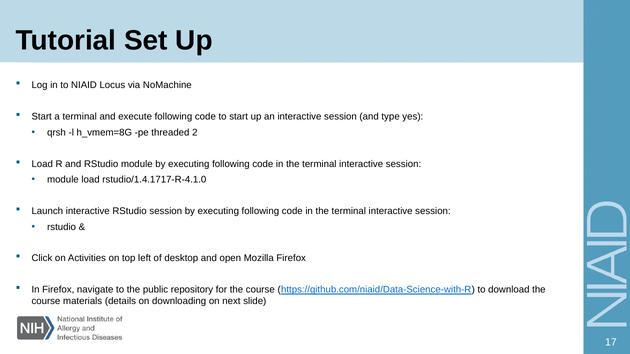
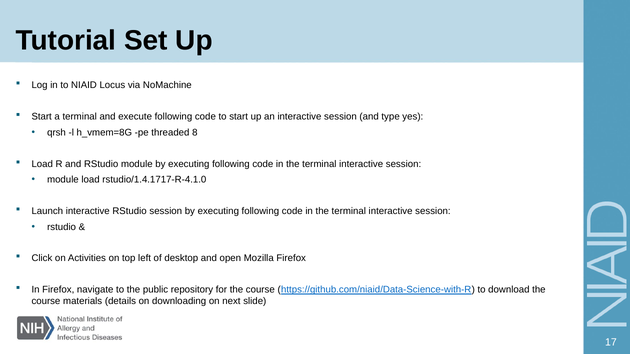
2: 2 -> 8 (195, 133)
